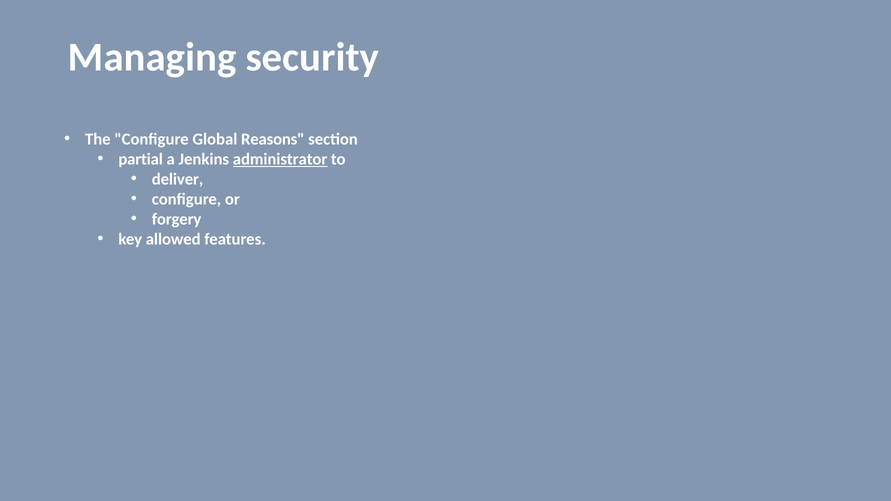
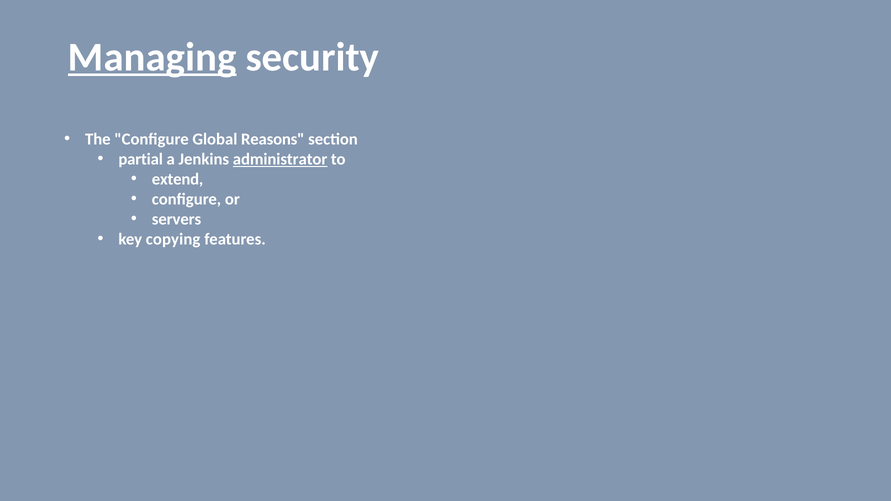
Managing underline: none -> present (152, 57)
deliver: deliver -> extend (178, 179)
forgery: forgery -> servers (177, 219)
allowed: allowed -> copying (173, 239)
